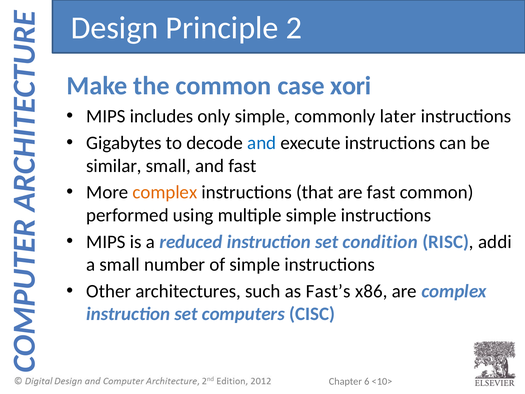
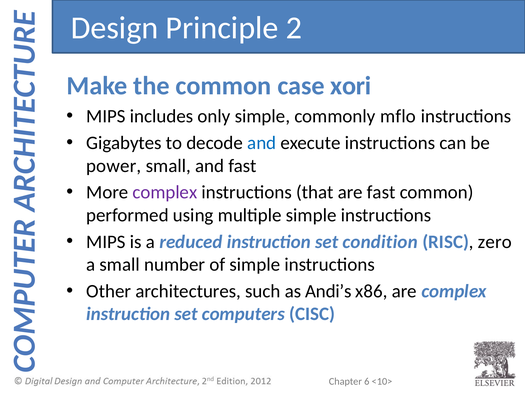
later: later -> mflo (398, 116)
similar: similar -> power (114, 166)
complex colour: orange -> purple (165, 192)
addi: addi -> zero (495, 242)
Fast’s: Fast’s -> Andi’s (328, 291)
